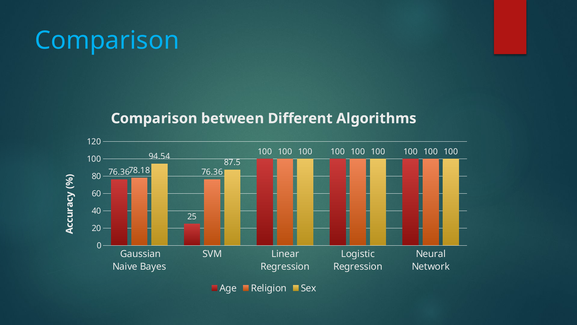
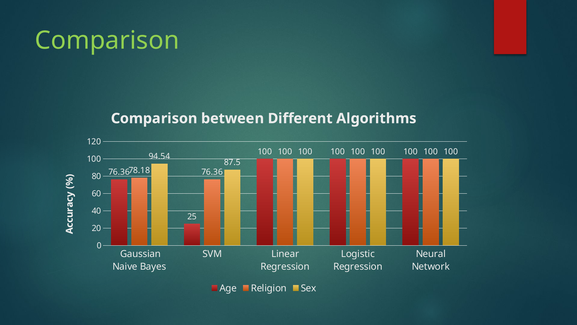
Comparison colour: light blue -> light green (107, 41)
